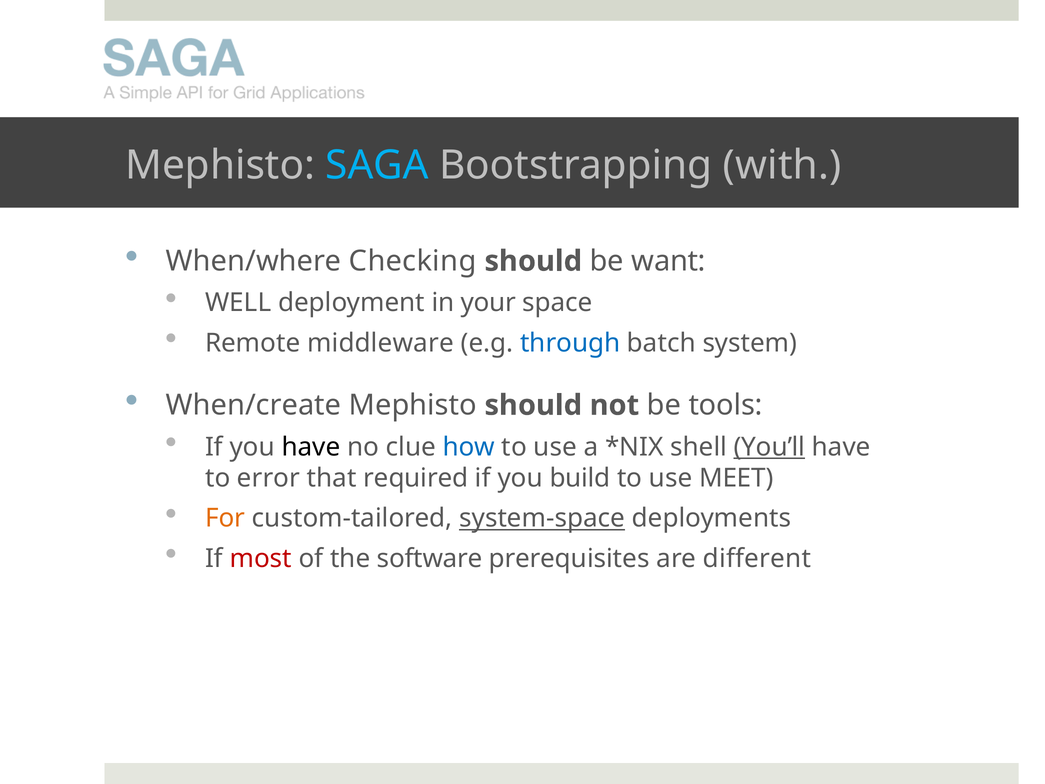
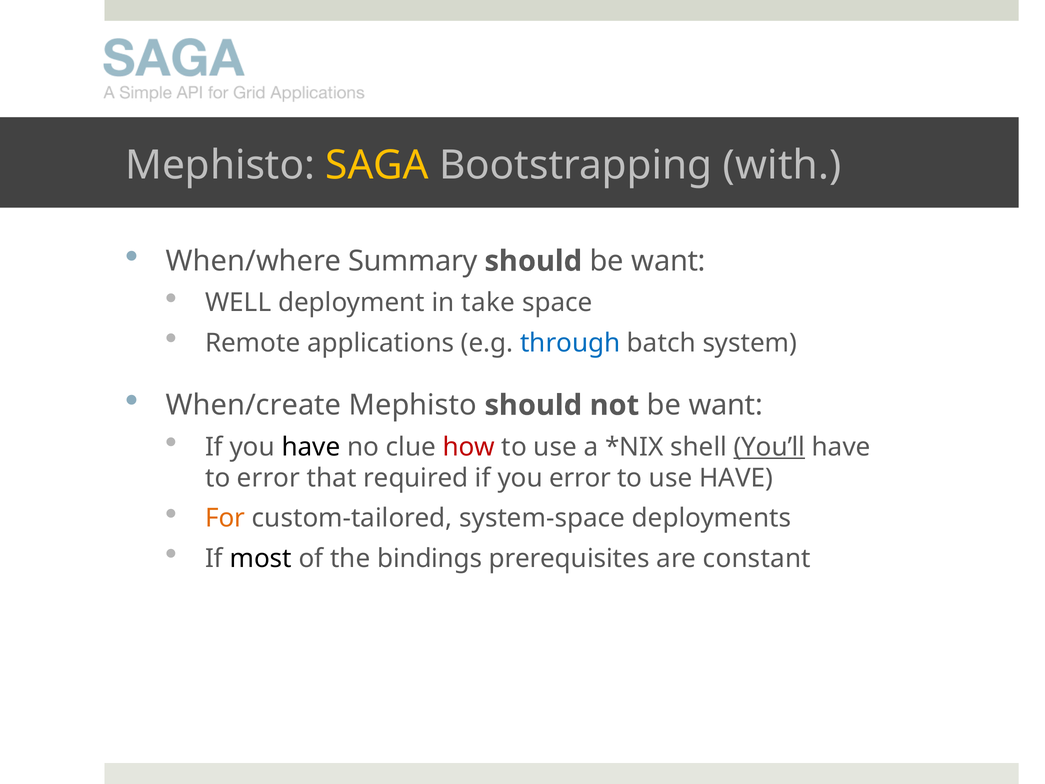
SAGA colour: light blue -> yellow (377, 165)
Checking: Checking -> Summary (413, 261)
your: your -> take (488, 303)
middleware: middleware -> applications (381, 343)
not be tools: tools -> want (726, 405)
how colour: blue -> red (469, 447)
you build: build -> error (580, 478)
use MEET: MEET -> HAVE (736, 478)
system-space underline: present -> none (542, 518)
most colour: red -> black (261, 558)
software: software -> bindings (430, 558)
different: different -> constant (757, 558)
